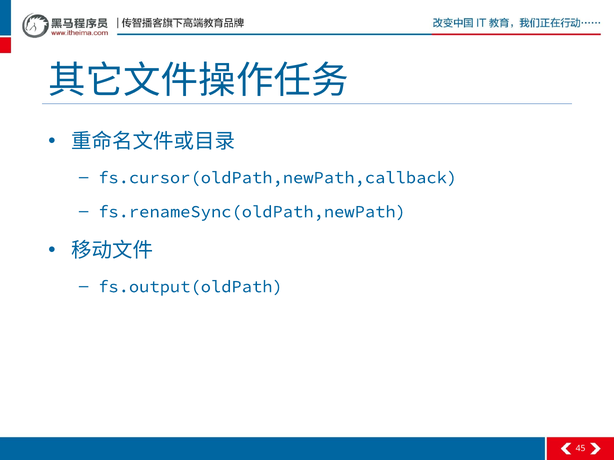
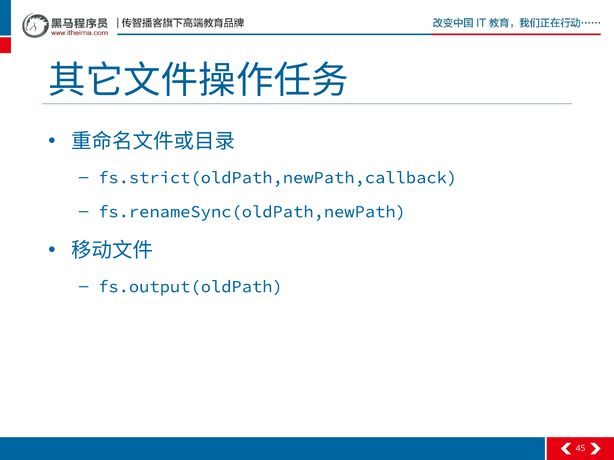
fs.cursor(oldPath,newPath,callback: fs.cursor(oldPath,newPath,callback -> fs.strict(oldPath,newPath,callback (278, 178)
